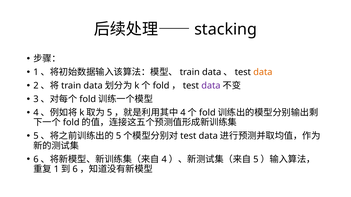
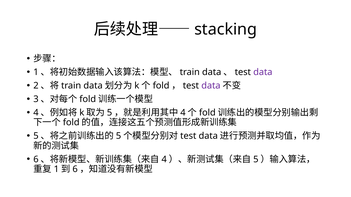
data colour: orange -> purple (263, 72)
